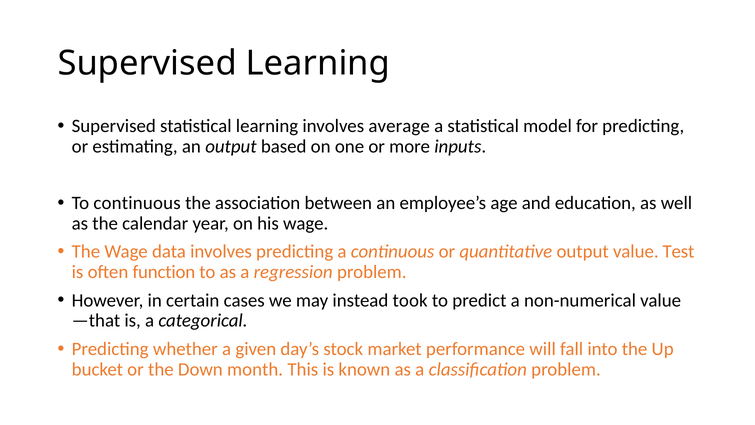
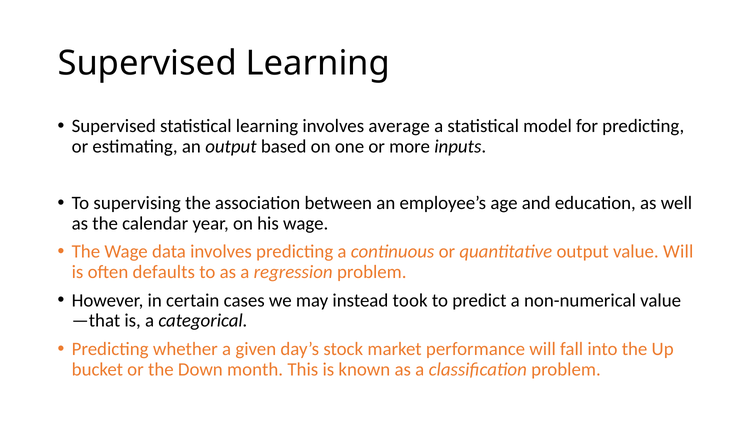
To continuous: continuous -> supervising (137, 203)
value Test: Test -> Will (678, 251)
function: function -> defaults (164, 272)
